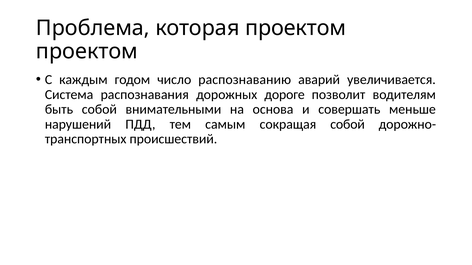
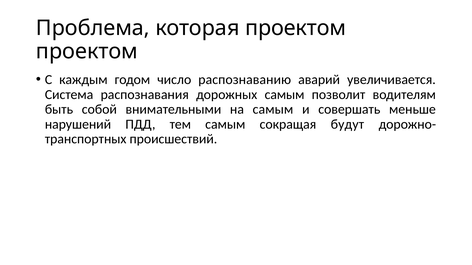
дорожных дороге: дороге -> самым (285, 95)
на основа: основа -> самым (273, 110)
сокращая собой: собой -> будут (347, 124)
